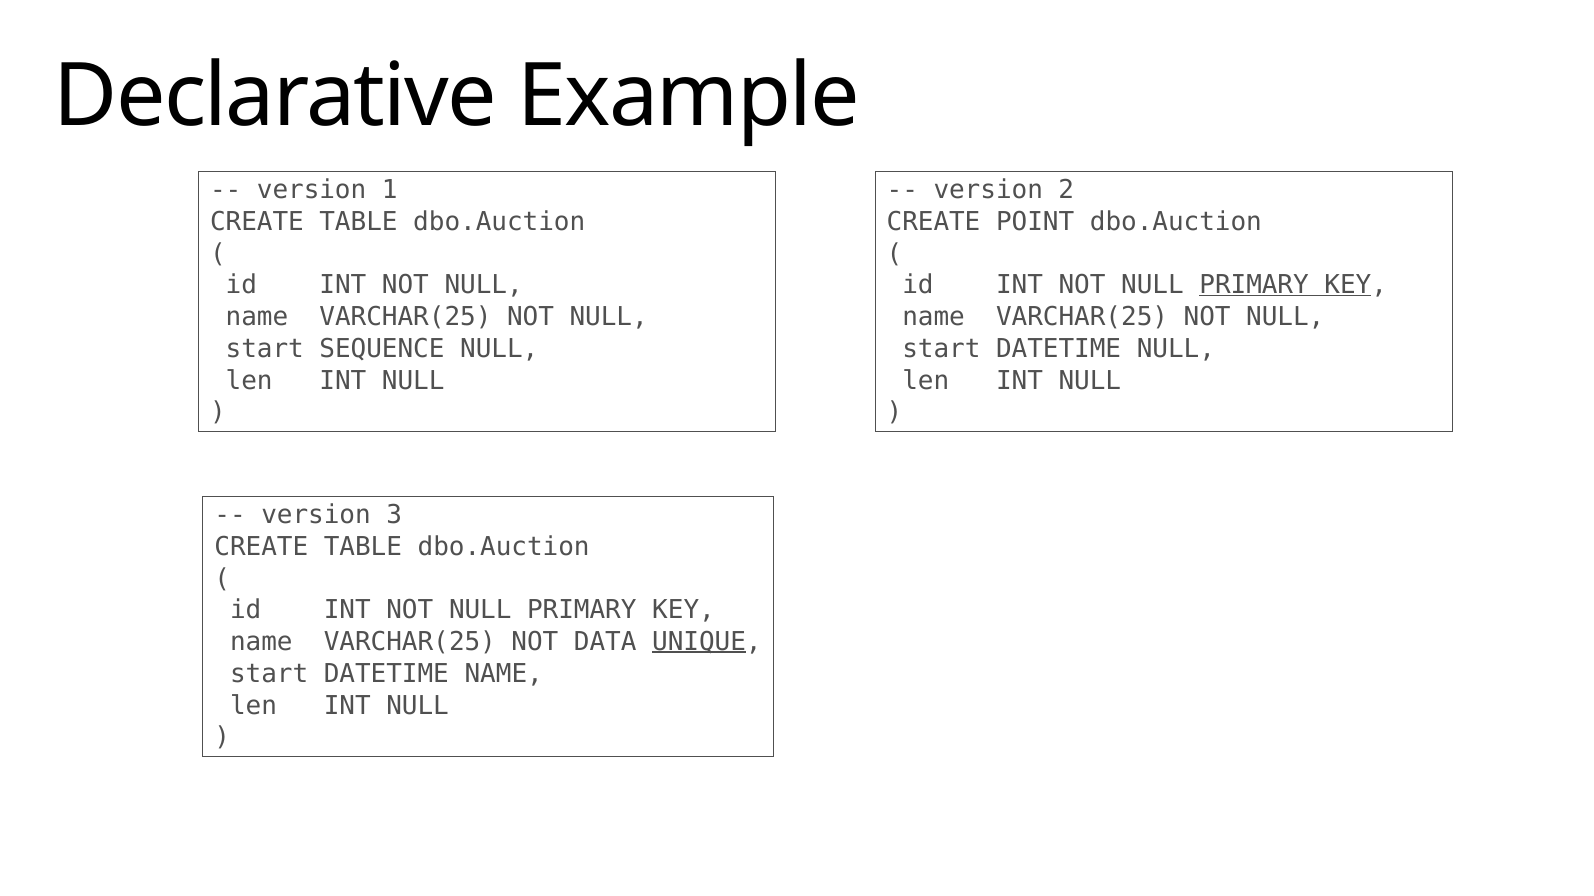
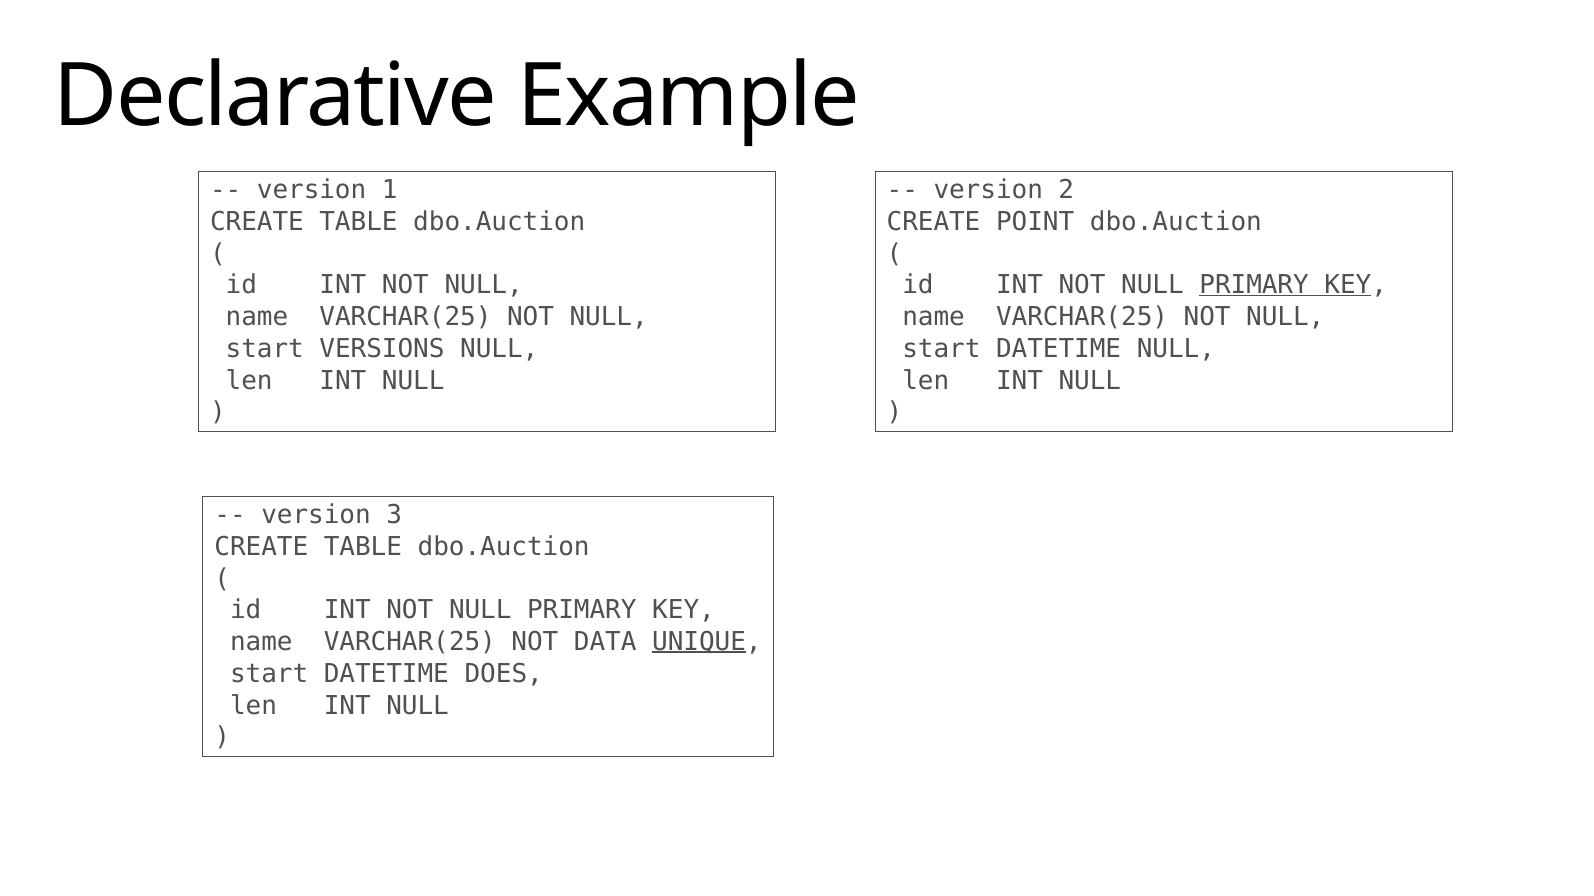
SEQUENCE: SEQUENCE -> VERSIONS (382, 349)
DATETIME NAME: NAME -> DOES (504, 674)
